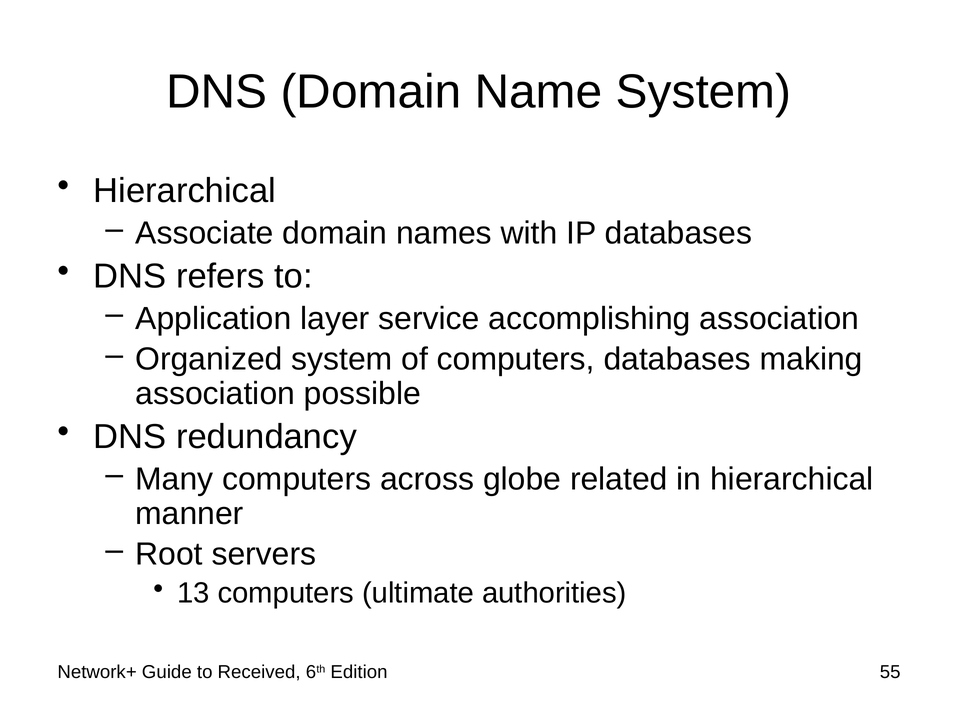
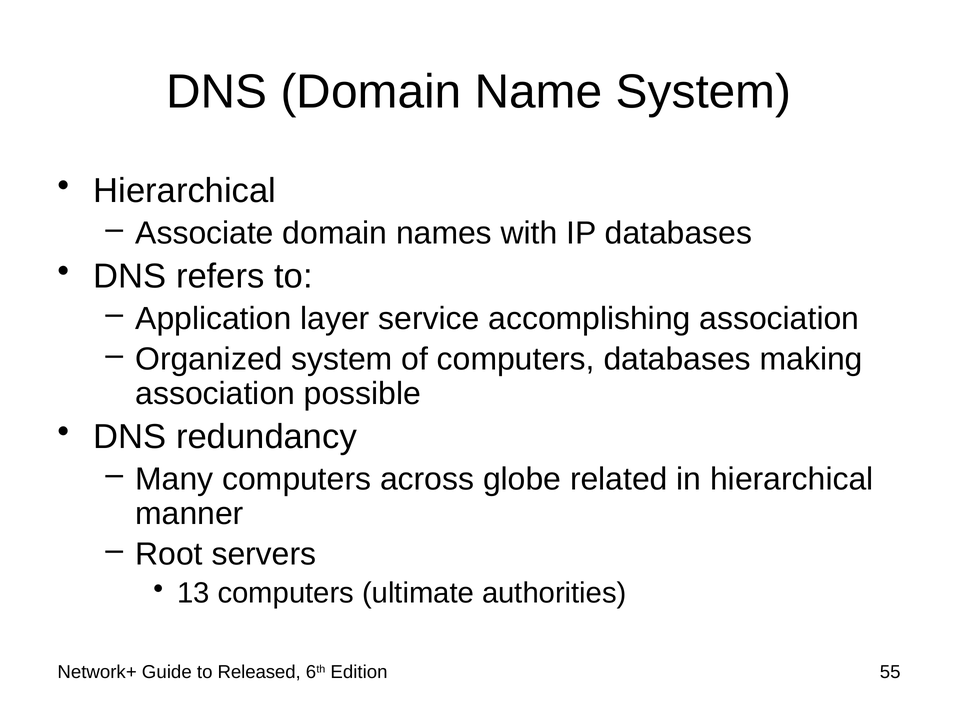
Received: Received -> Released (259, 672)
